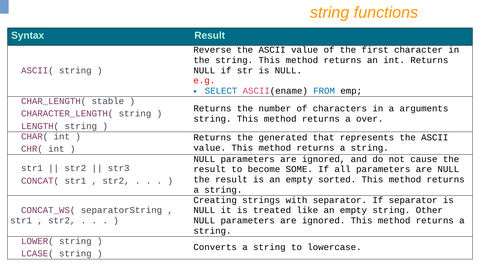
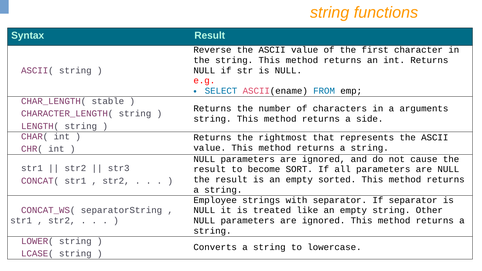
over: over -> side (370, 119)
generated: generated -> rightmost (283, 138)
SOME: SOME -> SORT (299, 169)
Creating: Creating -> Employee (215, 200)
